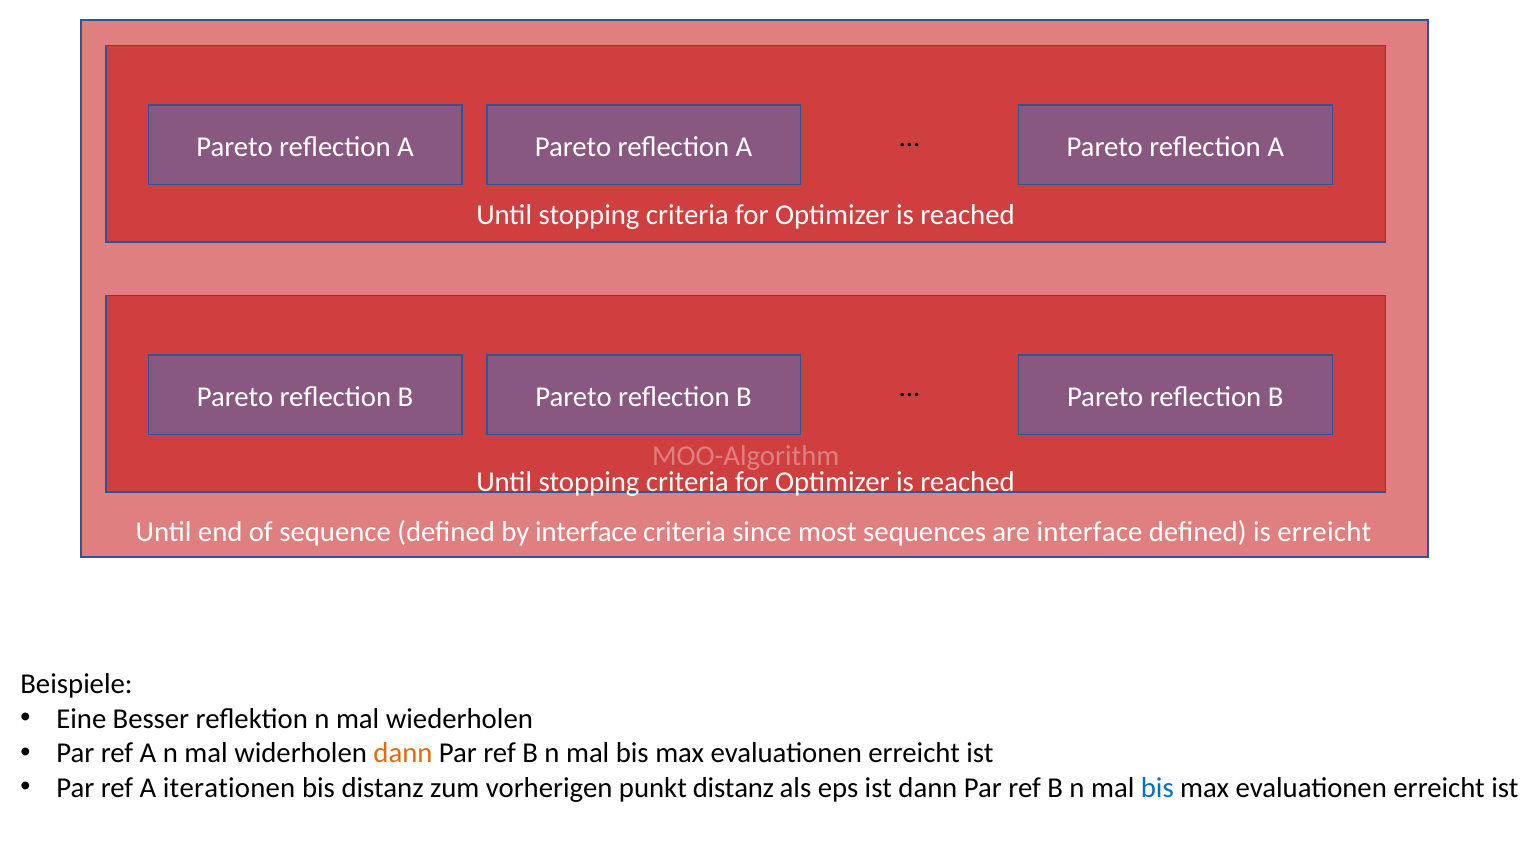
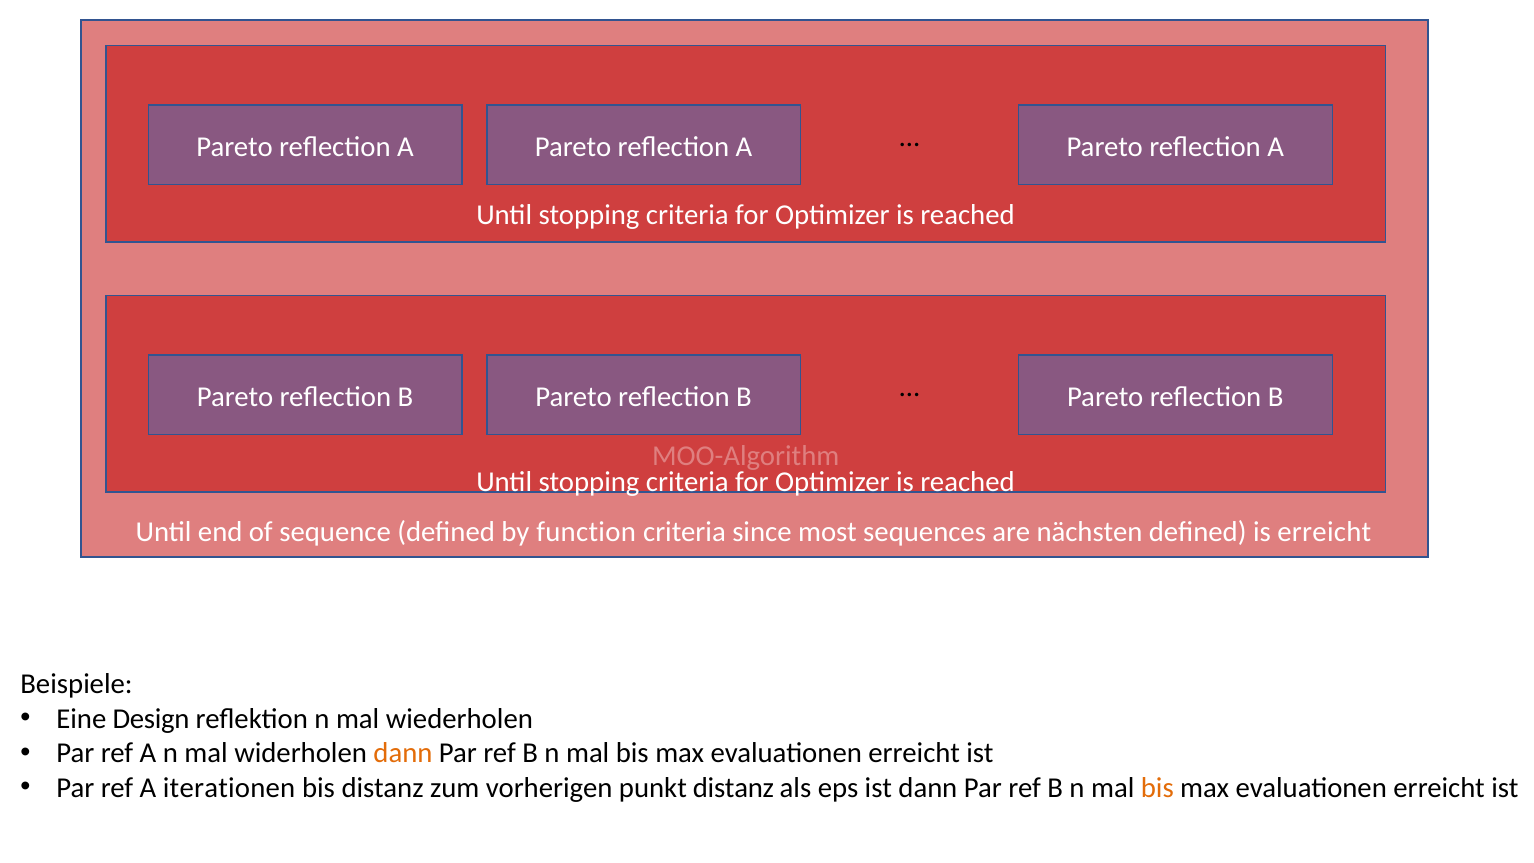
by interface: interface -> function (586, 532)
are interface: interface -> nächsten (1090, 532)
Besser: Besser -> Design (151, 719)
bis colour: blue -> orange (1157, 788)
